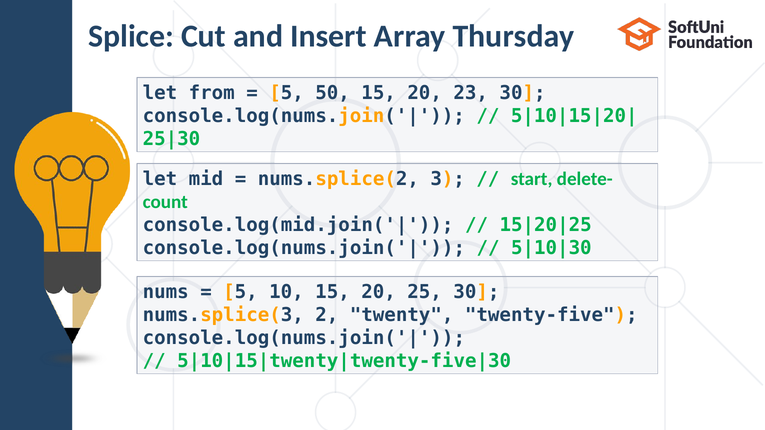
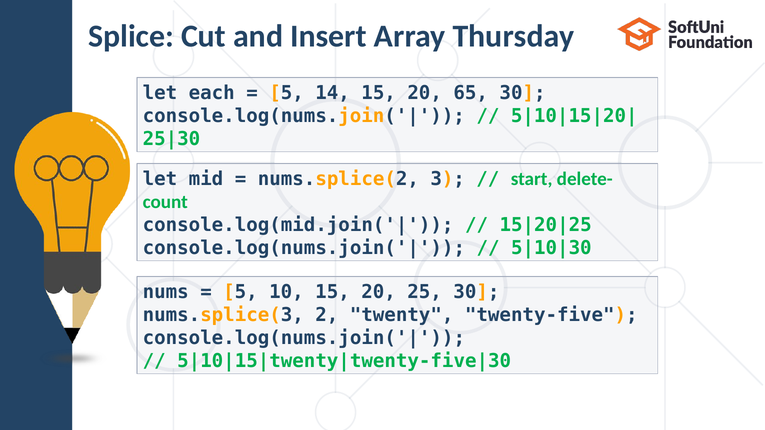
from: from -> each (212, 93)
50: 50 -> 14 (333, 93)
23: 23 -> 65 (471, 93)
